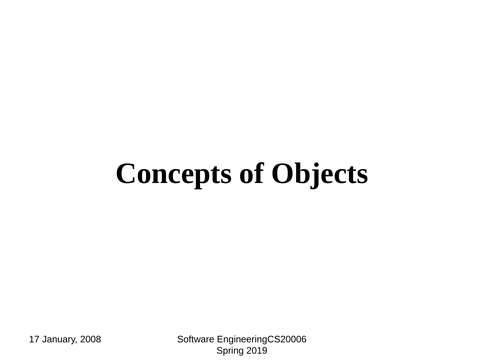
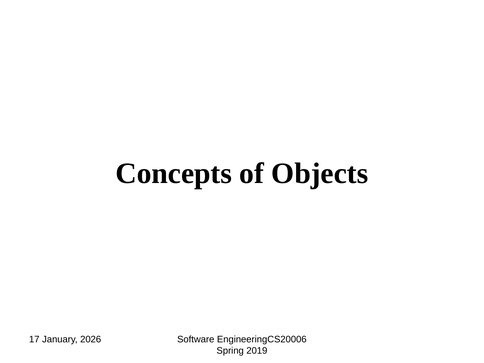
2008: 2008 -> 2026 (91, 339)
